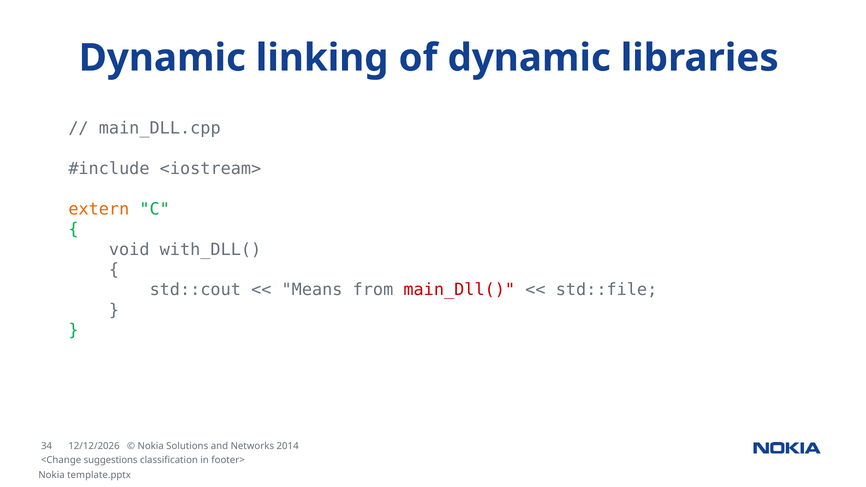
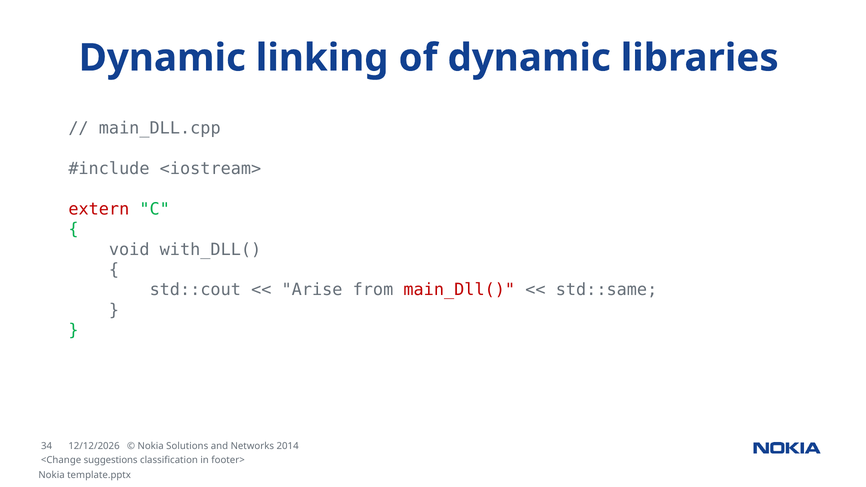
extern colour: orange -> red (99, 209)
Means: Means -> Arise (312, 290)
std::file: std::file -> std::same (607, 290)
